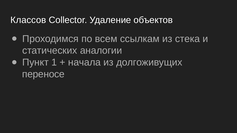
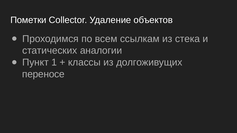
Классов: Классов -> Пометки (28, 20)
начала: начала -> классы (84, 63)
